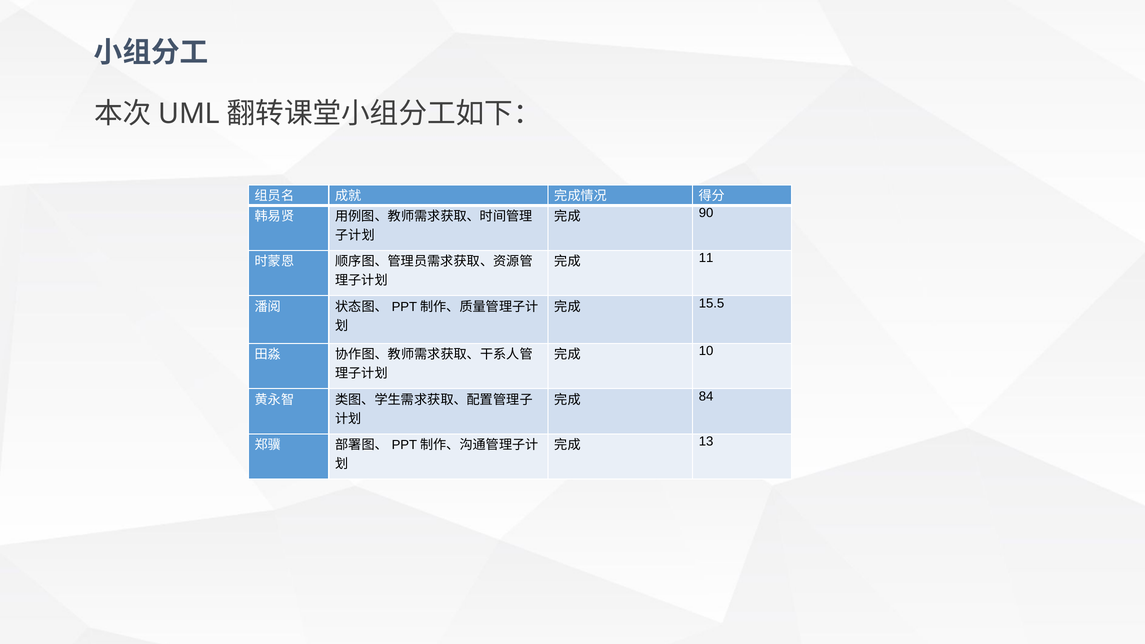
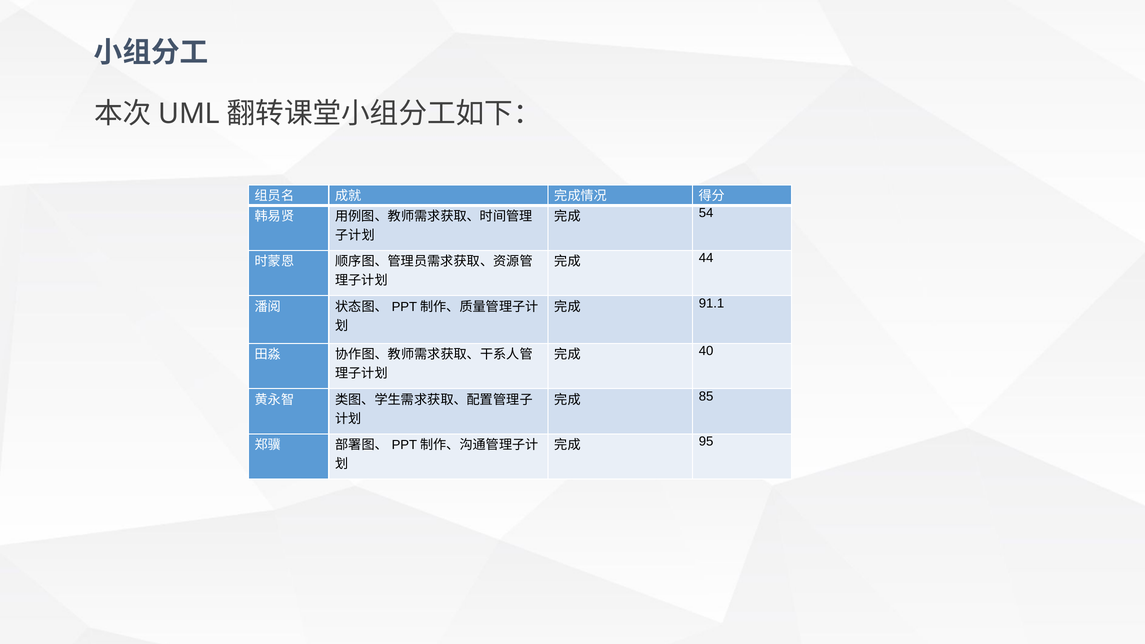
90: 90 -> 54 (706, 213)
11: 11 -> 44 (706, 258)
15.5: 15.5 -> 91.1 (712, 303)
10: 10 -> 40 (706, 351)
84: 84 -> 85 (706, 396)
13: 13 -> 95 (706, 441)
